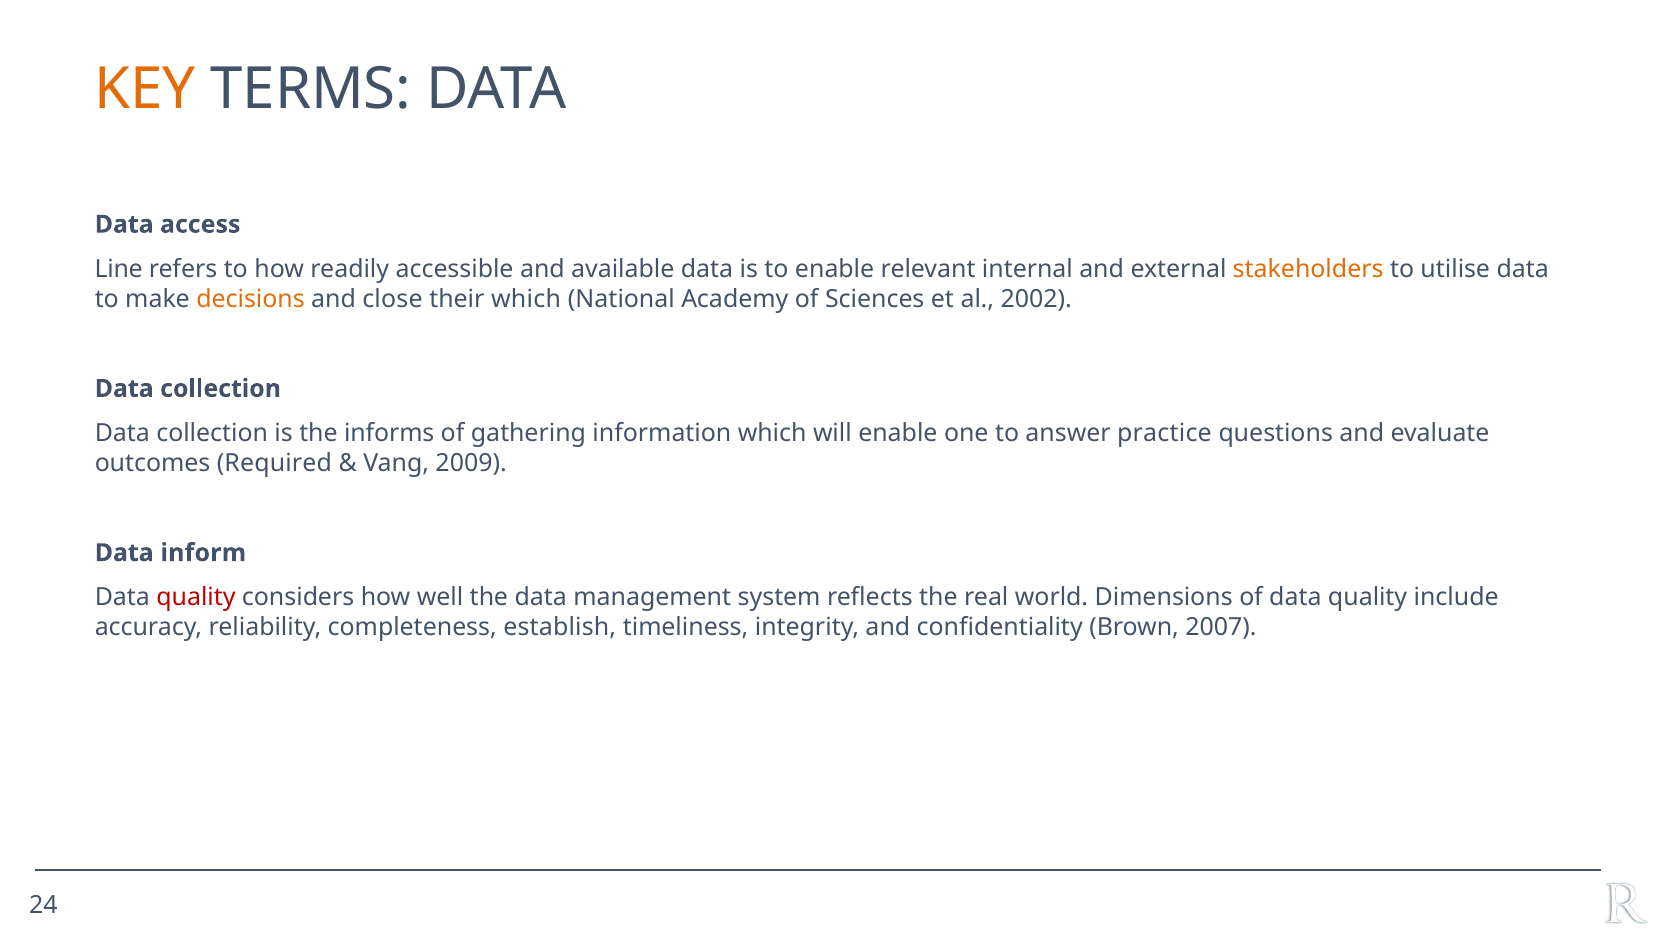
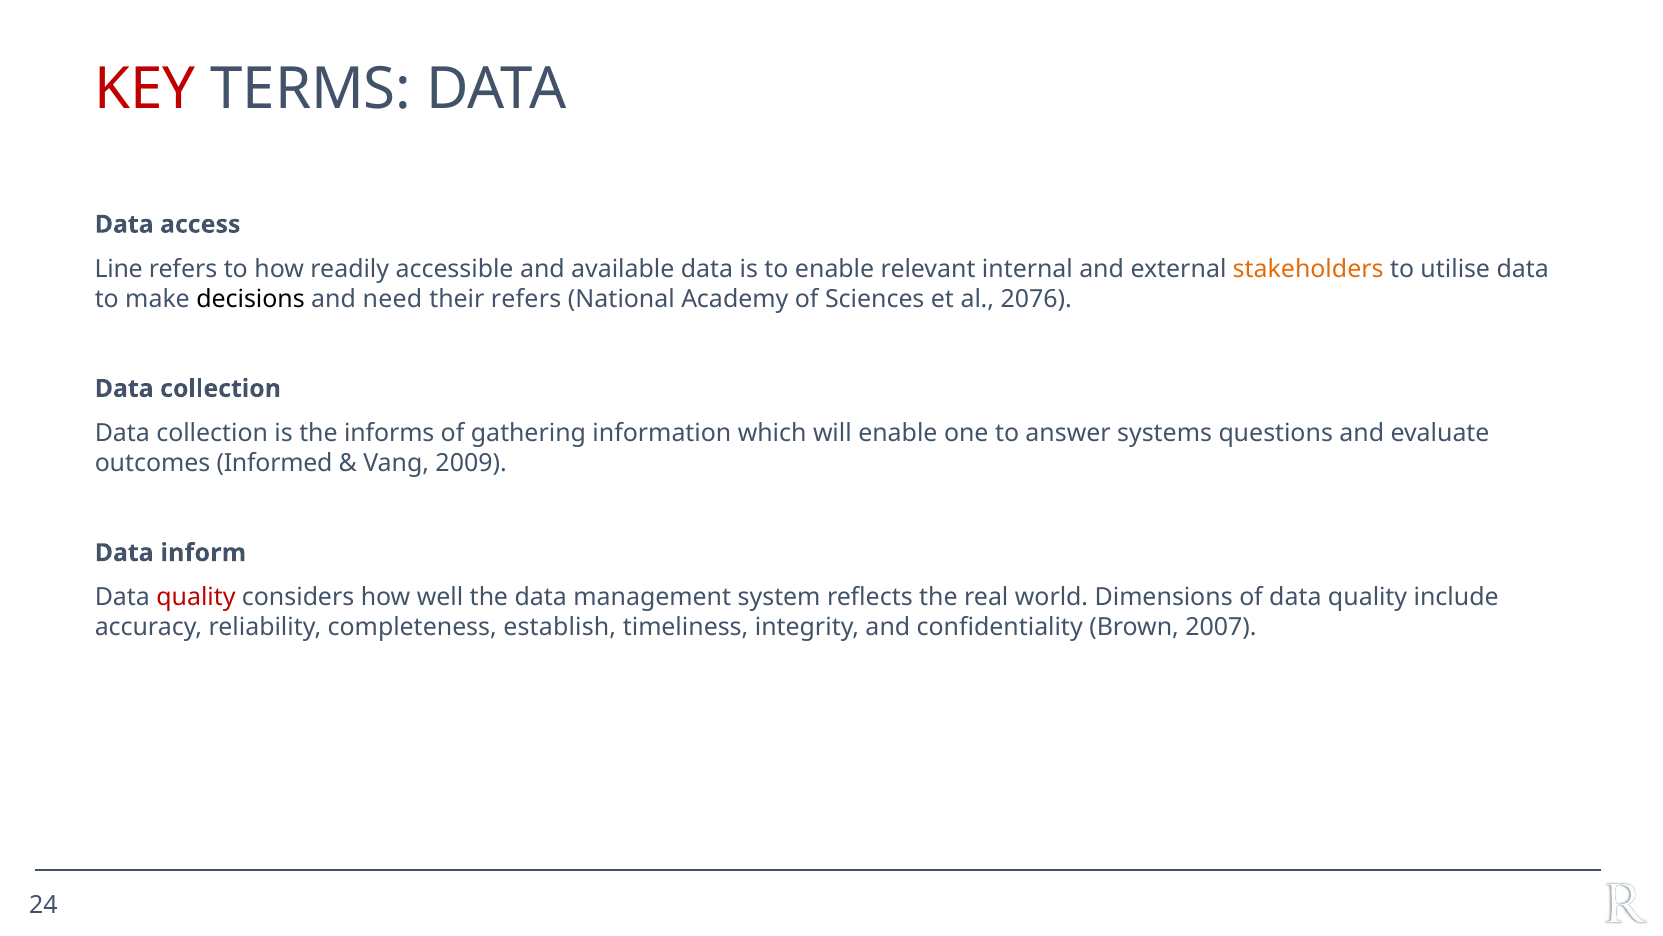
KEY colour: orange -> red (145, 89)
decisions colour: orange -> black (251, 299)
close: close -> need (392, 299)
their which: which -> refers (526, 299)
2002: 2002 -> 2076 (1036, 299)
practice: practice -> systems (1165, 433)
Required: Required -> Informed (275, 463)
